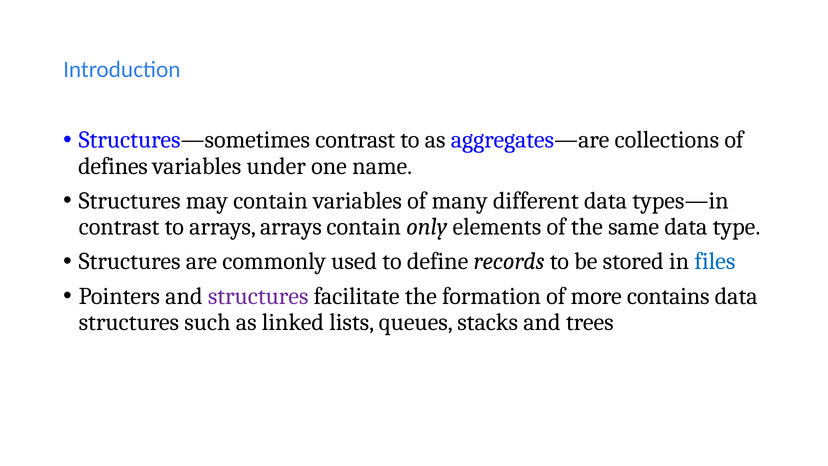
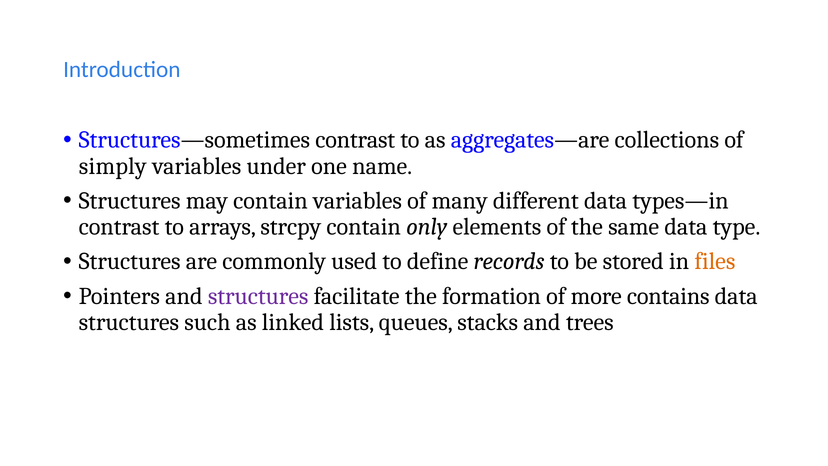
defines: defines -> simply (113, 166)
arrays arrays: arrays -> strcpy (291, 227)
files colour: blue -> orange (715, 261)
